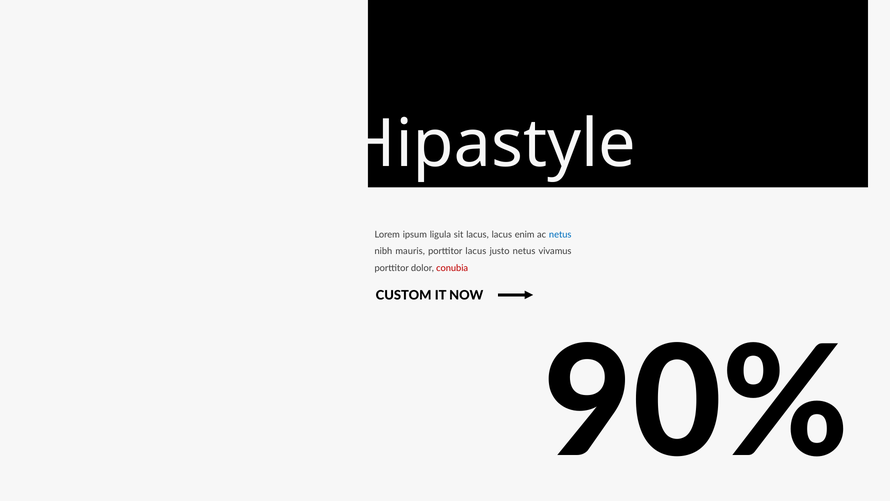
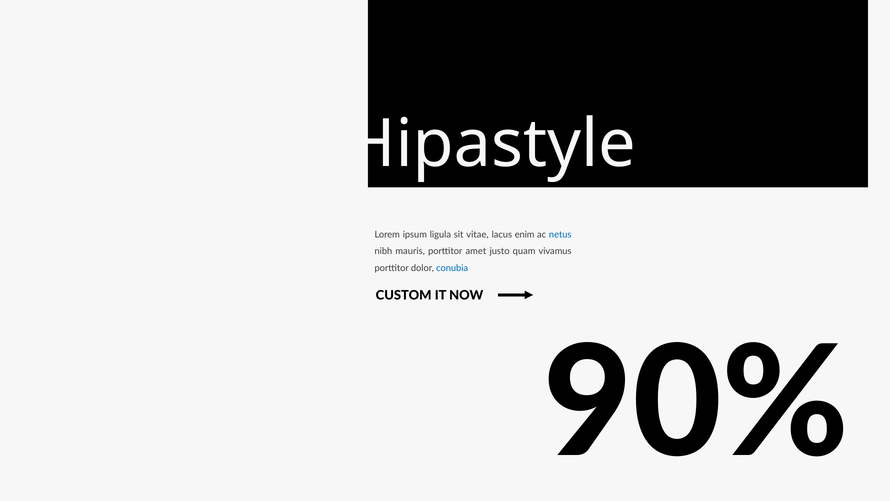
sit lacus: lacus -> vitae (477, 234)
porttitor lacus: lacus -> amet (476, 251)
justo netus: netus -> quam (524, 251)
conubia colour: red -> blue (452, 268)
